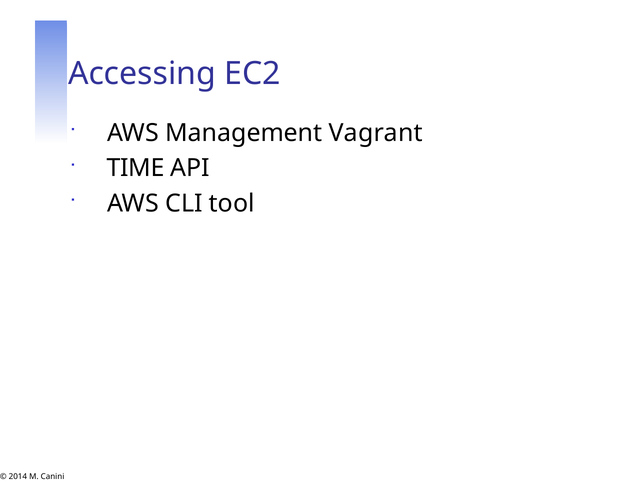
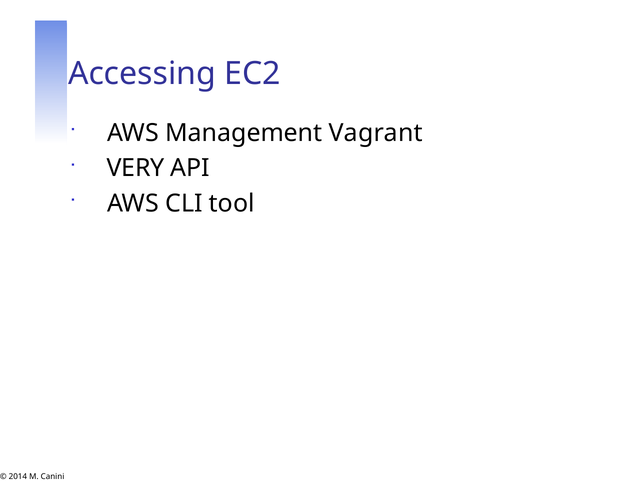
TIME: TIME -> VERY (136, 168)
